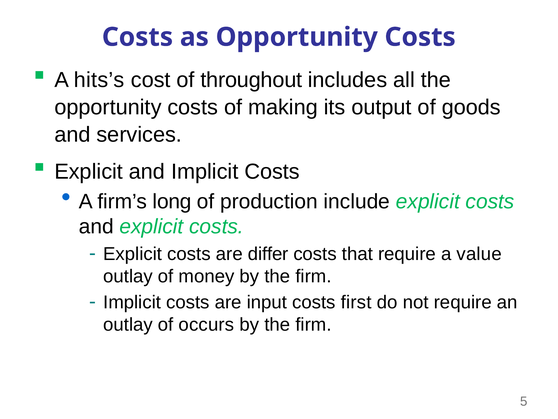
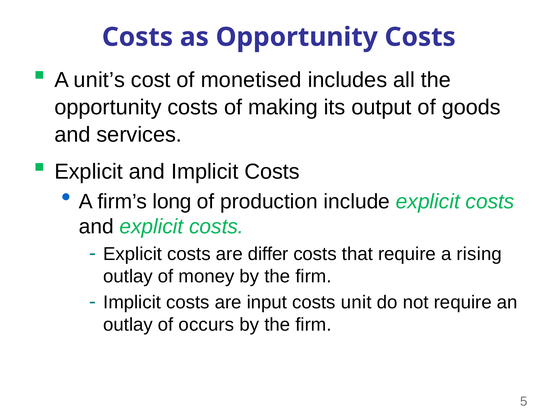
hits’s: hits’s -> unit’s (99, 80)
throughout: throughout -> monetised (251, 80)
value: value -> rising (479, 254)
first: first -> unit (356, 302)
